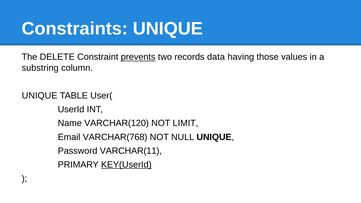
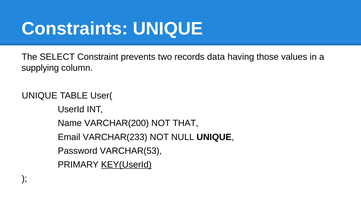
DELETE: DELETE -> SELECT (57, 57)
prevents underline: present -> none (138, 57)
substring: substring -> supplying (40, 68)
VARCHAR(120: VARCHAR(120 -> VARCHAR(200 (117, 123)
LIMIT: LIMIT -> THAT (186, 123)
VARCHAR(768: VARCHAR(768 -> VARCHAR(233 (115, 137)
VARCHAR(11: VARCHAR(11 -> VARCHAR(53 (131, 151)
